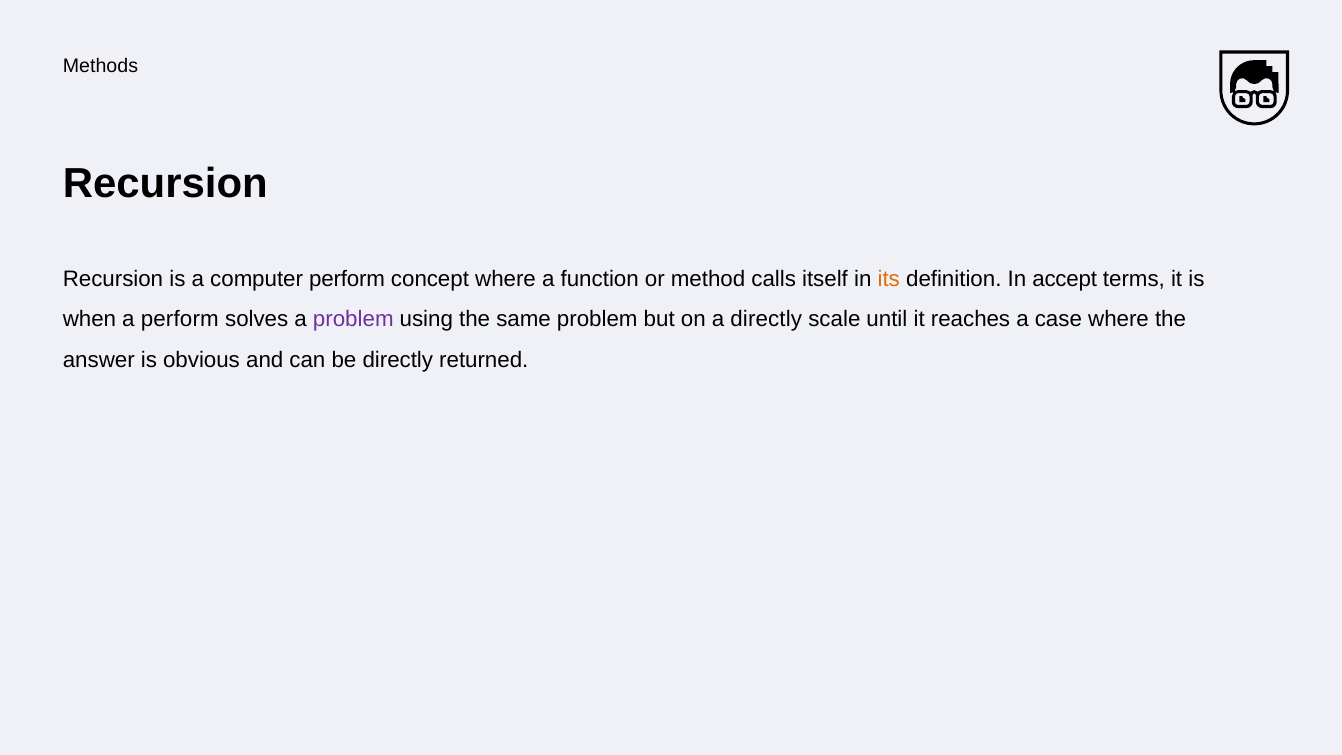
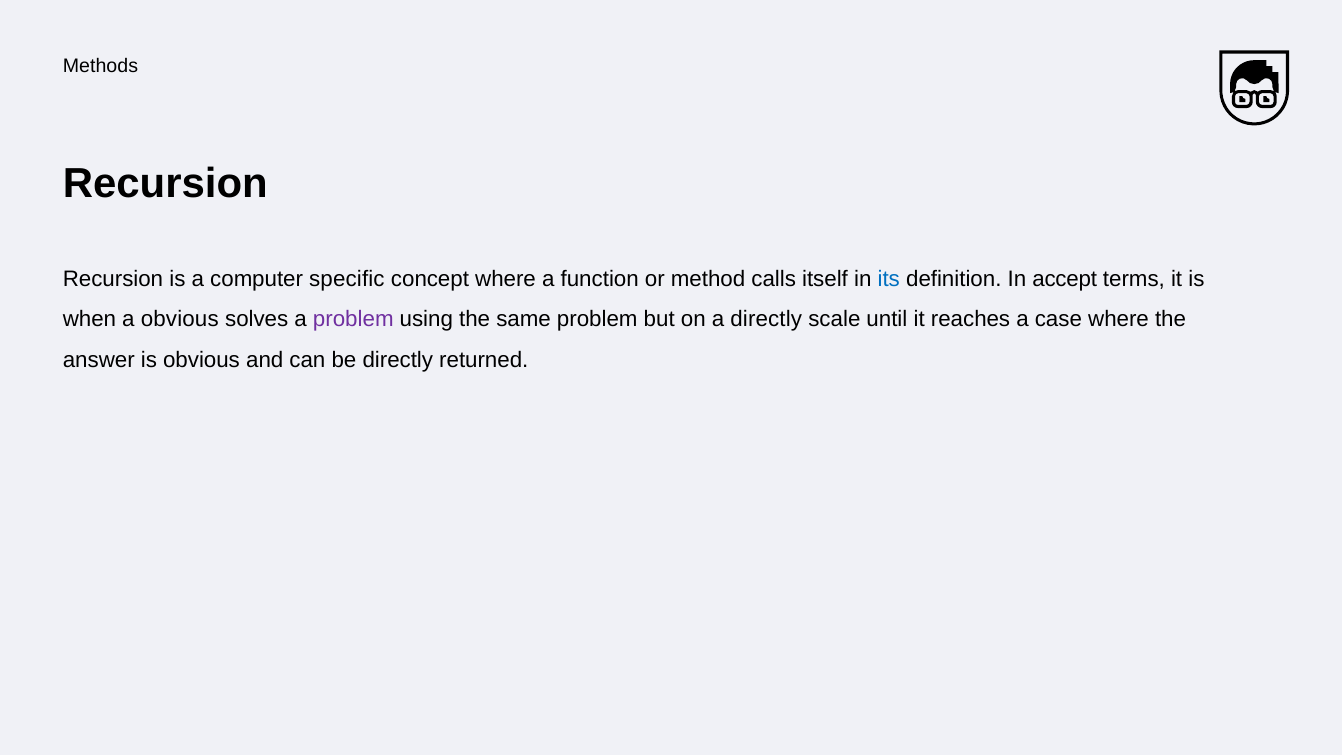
computer perform: perform -> specific (347, 279)
its colour: orange -> blue (889, 279)
a perform: perform -> obvious (180, 320)
